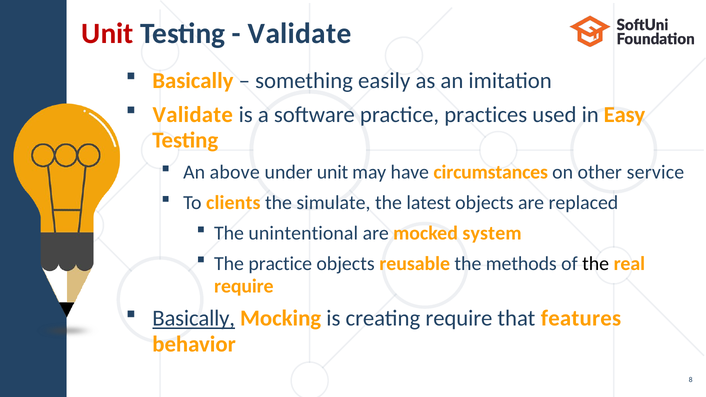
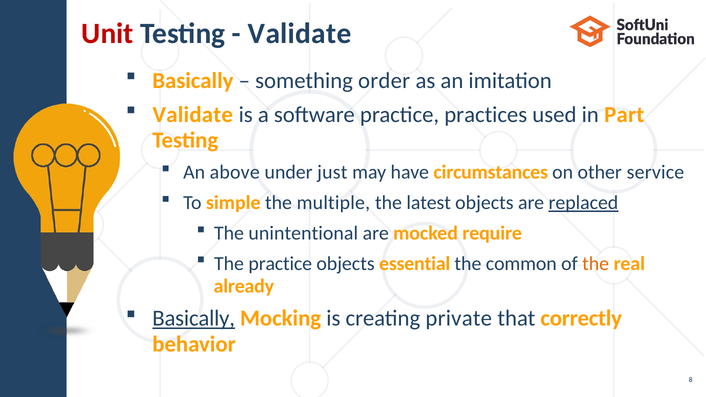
easily: easily -> order (384, 81)
Easy: Easy -> Part (624, 115)
under unit: unit -> just (332, 172)
clients: clients -> simple (233, 203)
simulate: simulate -> multiple (333, 203)
replaced underline: none -> present (583, 203)
system: system -> require (492, 233)
reusable: reusable -> essential (415, 264)
methods: methods -> common (521, 264)
the colour: black -> orange (596, 264)
require: require -> already (244, 286)
creating require: require -> private (459, 319)
features: features -> correctly (581, 319)
